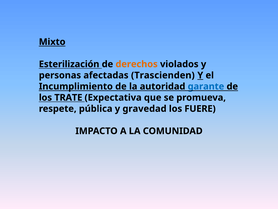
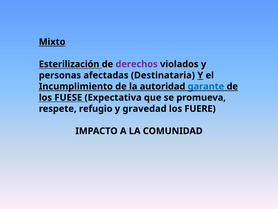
derechos colour: orange -> purple (137, 64)
Trascienden: Trascienden -> Destinataria (163, 75)
TRATE: TRATE -> FUESE (68, 97)
pública: pública -> refugio (96, 108)
